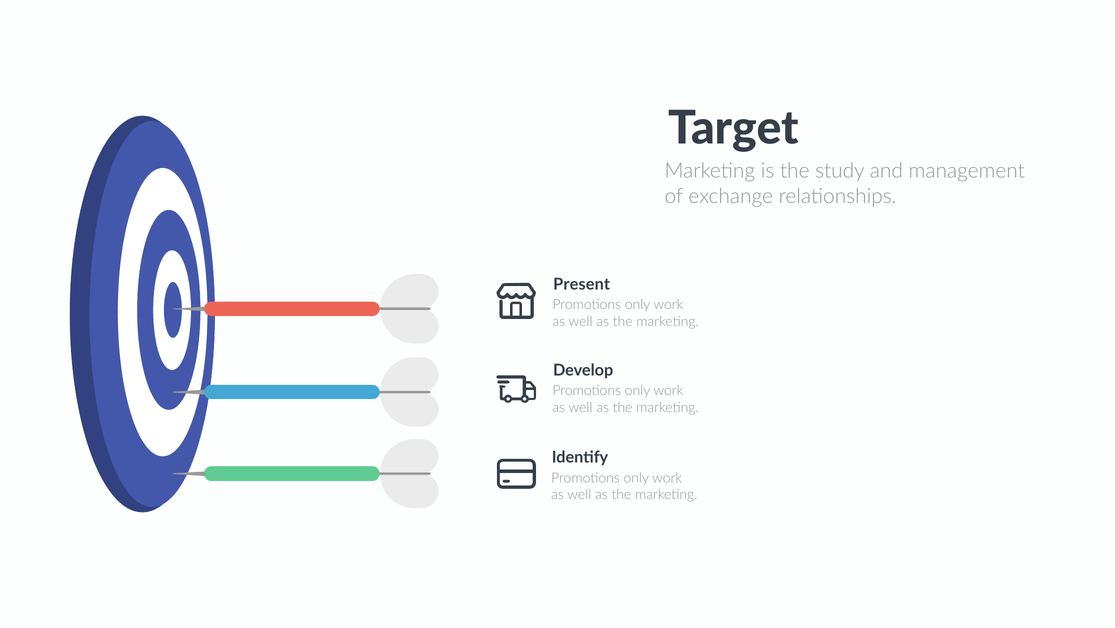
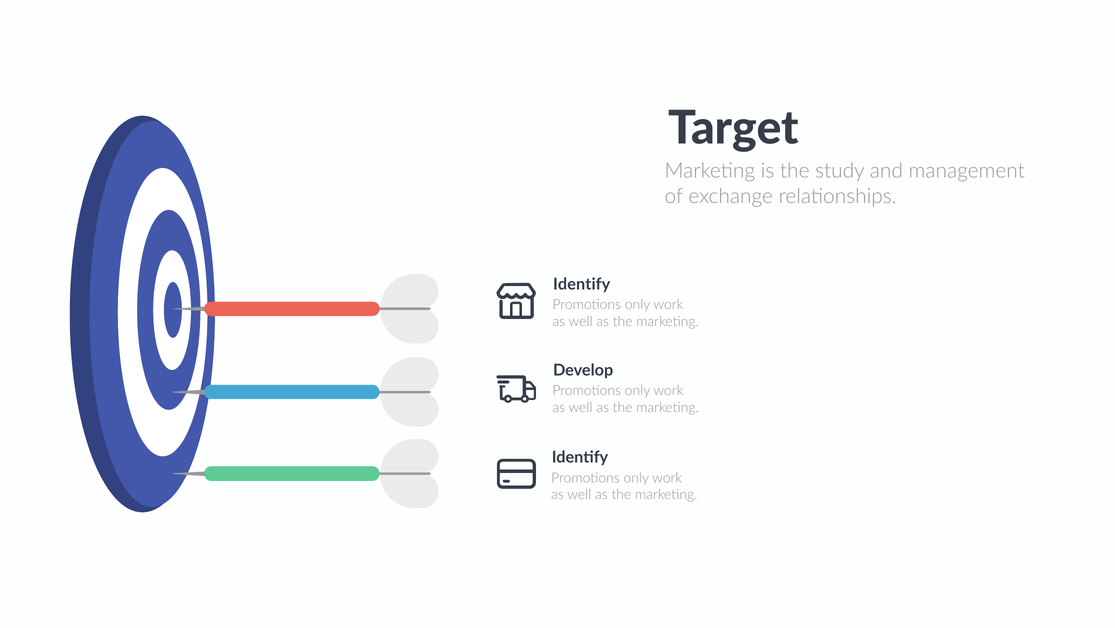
Present: Present -> Identify (582, 284)
